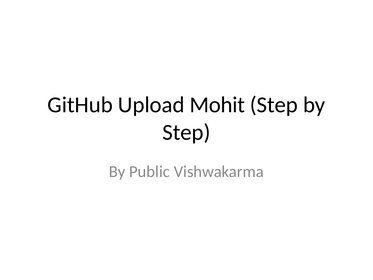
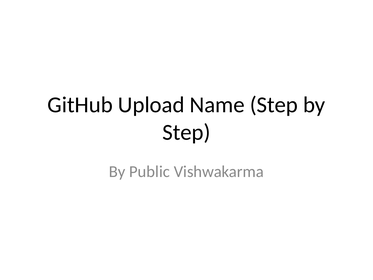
Mohit: Mohit -> Name (217, 105)
